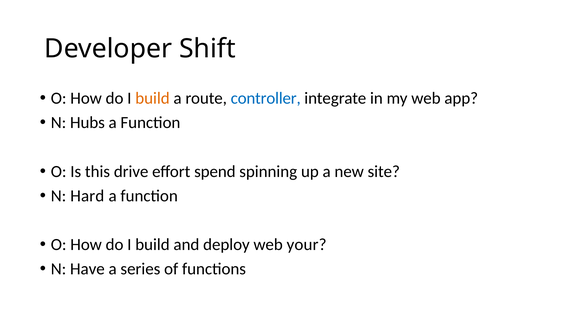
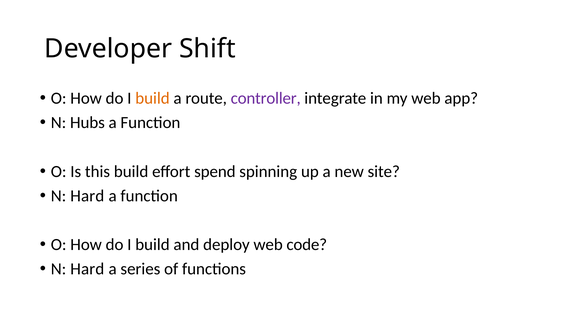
controller colour: blue -> purple (266, 98)
this drive: drive -> build (131, 171)
your: your -> code (307, 244)
Have: Have -> Hard (87, 269)
